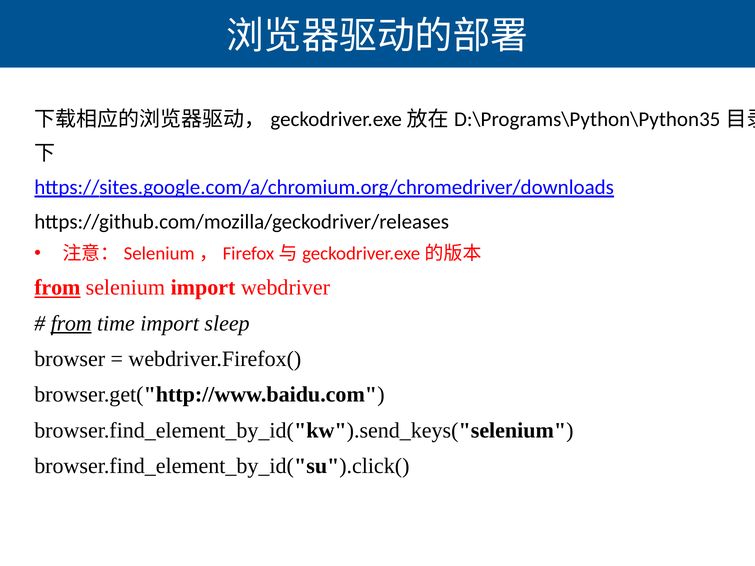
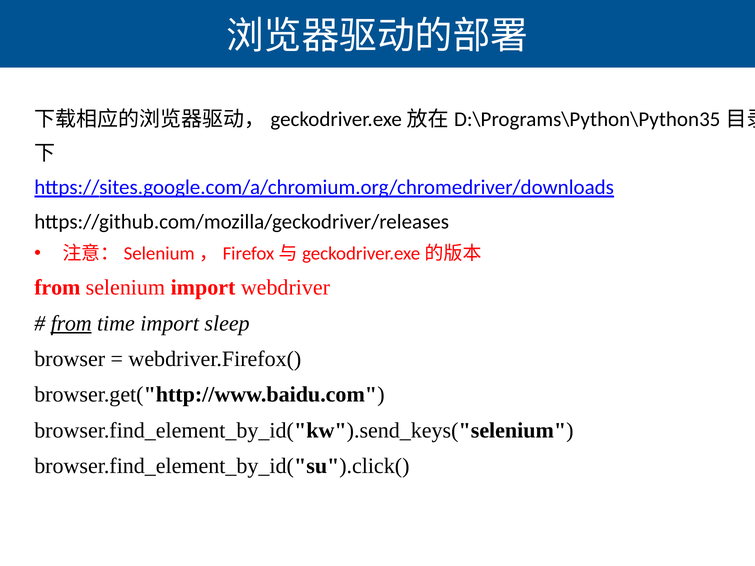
from underline: present -> none (57, 288)
